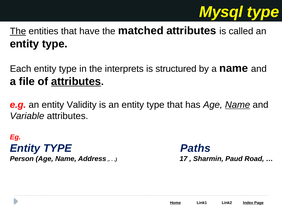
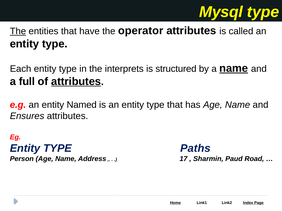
matched: matched -> operator (141, 31)
name underline: none -> present (234, 68)
file: file -> full (27, 82)
Validity: Validity -> Named (82, 105)
Name underline: present -> none (238, 105)
Variable: Variable -> Ensures (27, 116)
